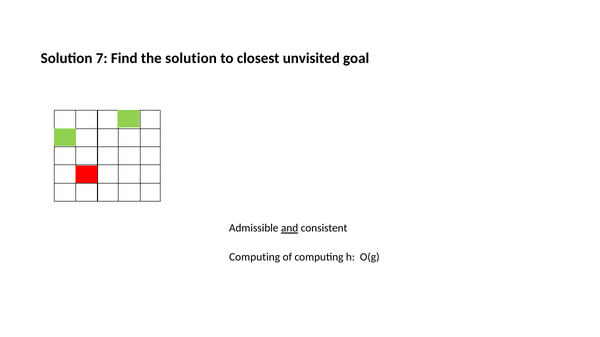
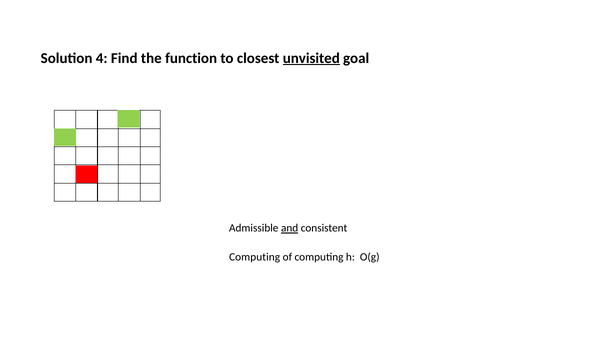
7: 7 -> 4 (102, 58)
the solution: solution -> function (191, 58)
unvisited underline: none -> present (311, 58)
